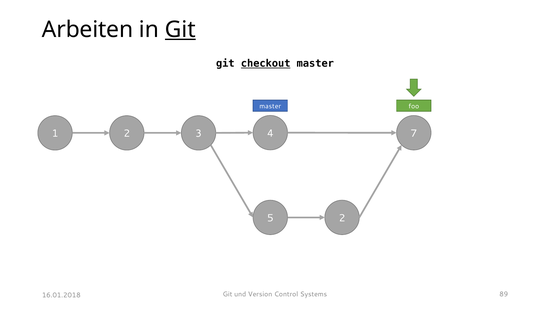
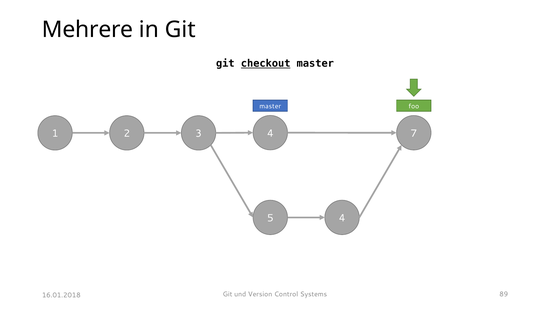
Arbeiten: Arbeiten -> Mehrere (88, 30)
Git underline: present -> none (180, 30)
5 2: 2 -> 4 (342, 218)
